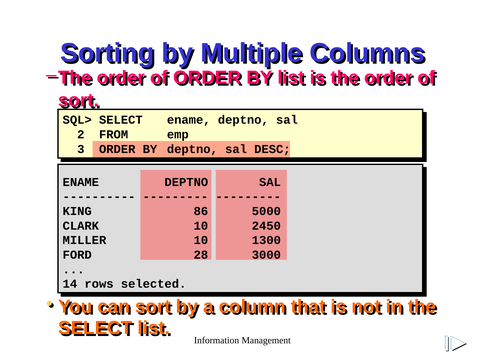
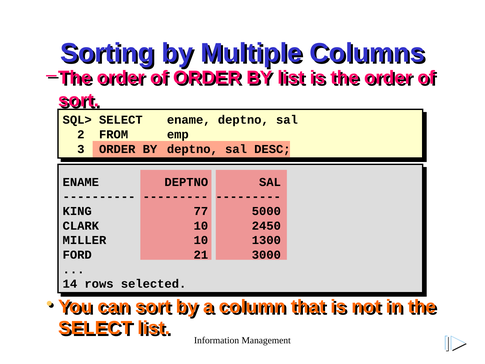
86: 86 -> 77 (201, 211)
28: 28 -> 21 (201, 255)
